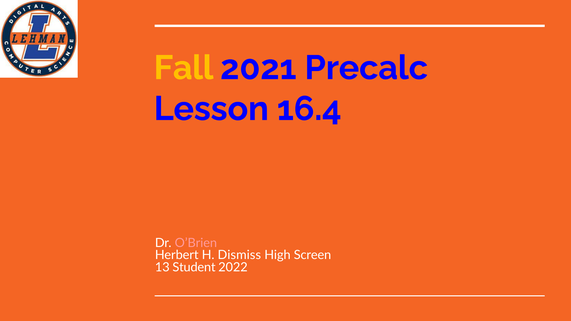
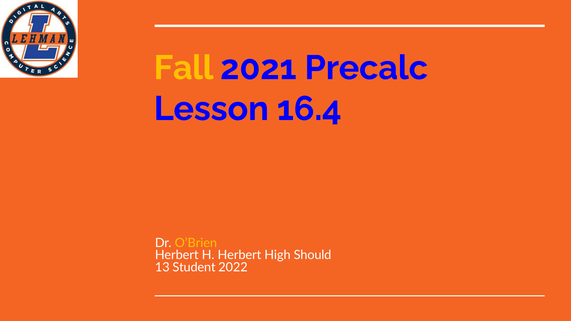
O’Brien colour: pink -> yellow (196, 243)
H Dismiss: Dismiss -> Herbert (239, 255)
Screen: Screen -> Should (312, 255)
